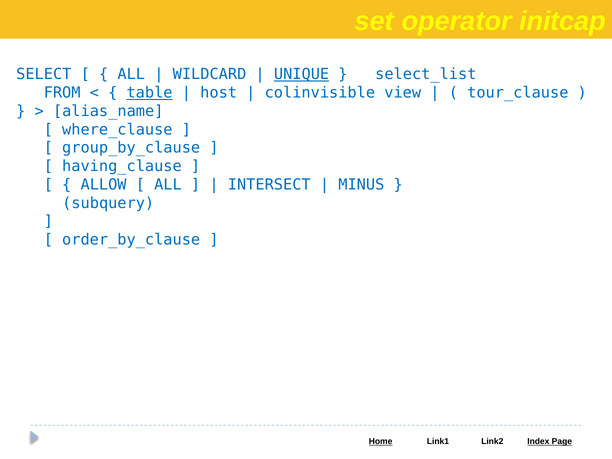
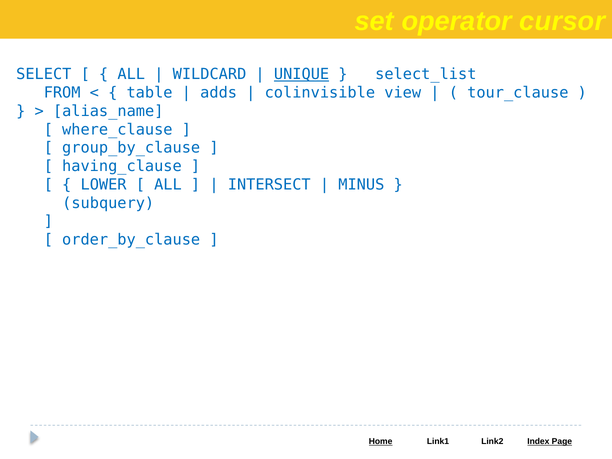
initcap: initcap -> cursor (562, 21)
table underline: present -> none (150, 93)
host: host -> adds (219, 93)
ALLOW: ALLOW -> LOWER (104, 185)
